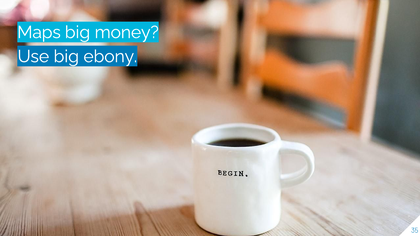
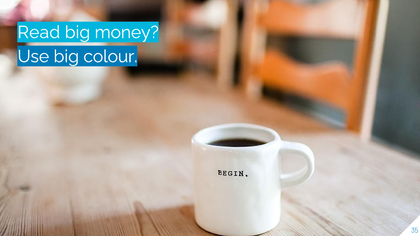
Maps: Maps -> Read (39, 32)
ebony: ebony -> colour (110, 56)
